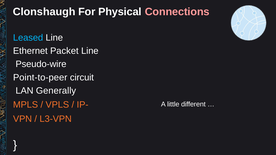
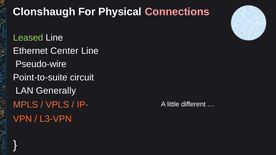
Leased colour: light blue -> light green (28, 38)
Packet: Packet -> Center (64, 51)
Point-to-peer: Point-to-peer -> Point-to-suite (40, 78)
